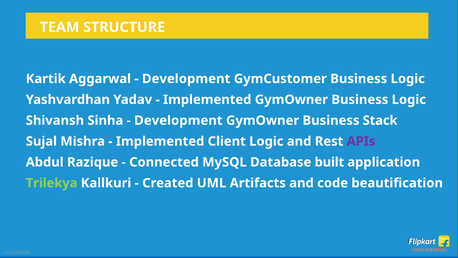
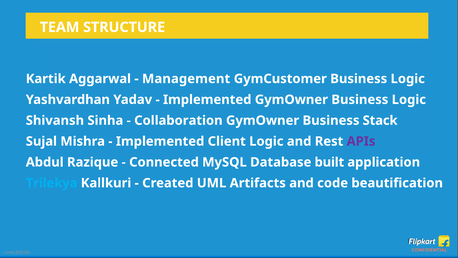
Development: Development -> Management (186, 79)
Development: Development -> Collaboration (178, 120)
Trilekya colour: light green -> light blue (52, 183)
